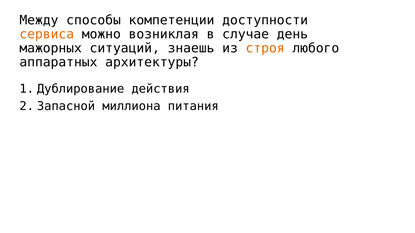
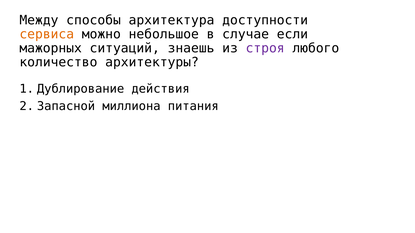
компетенции: компетенции -> архитектура (172, 20)
возниклая: возниклая -> небольшое (164, 34)
день: день -> если (292, 34)
строя colour: orange -> purple (265, 48)
аппаратных: аппаратных -> количество (58, 62)
